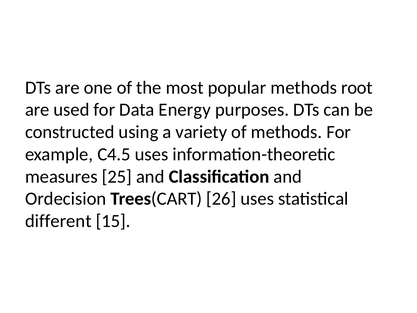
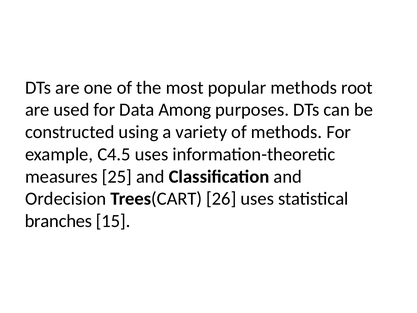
Energy: Energy -> Among (185, 110)
different: different -> branches (58, 221)
